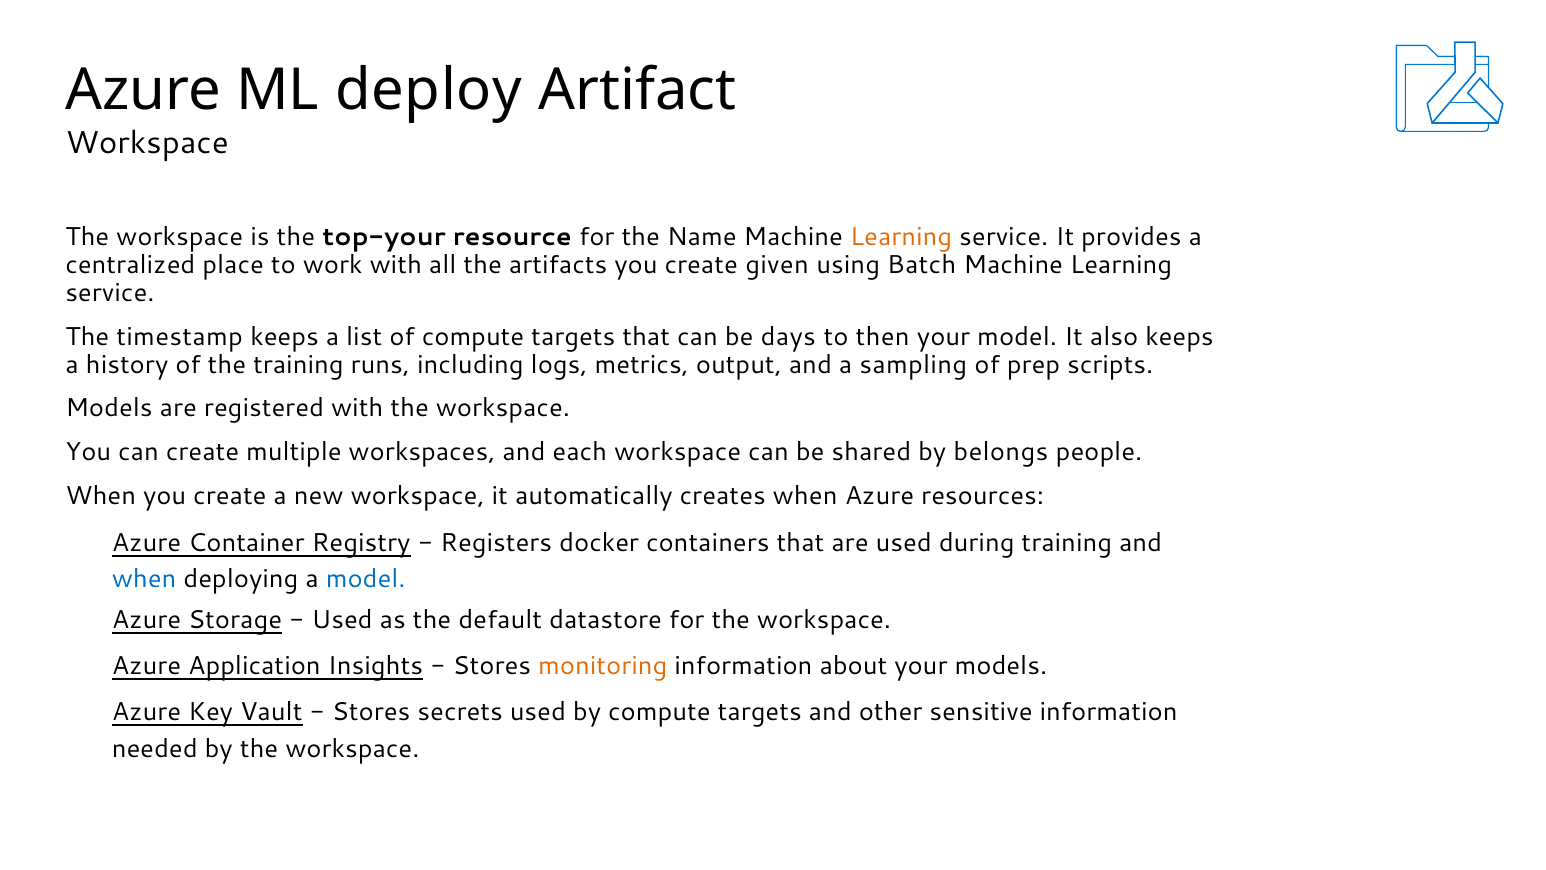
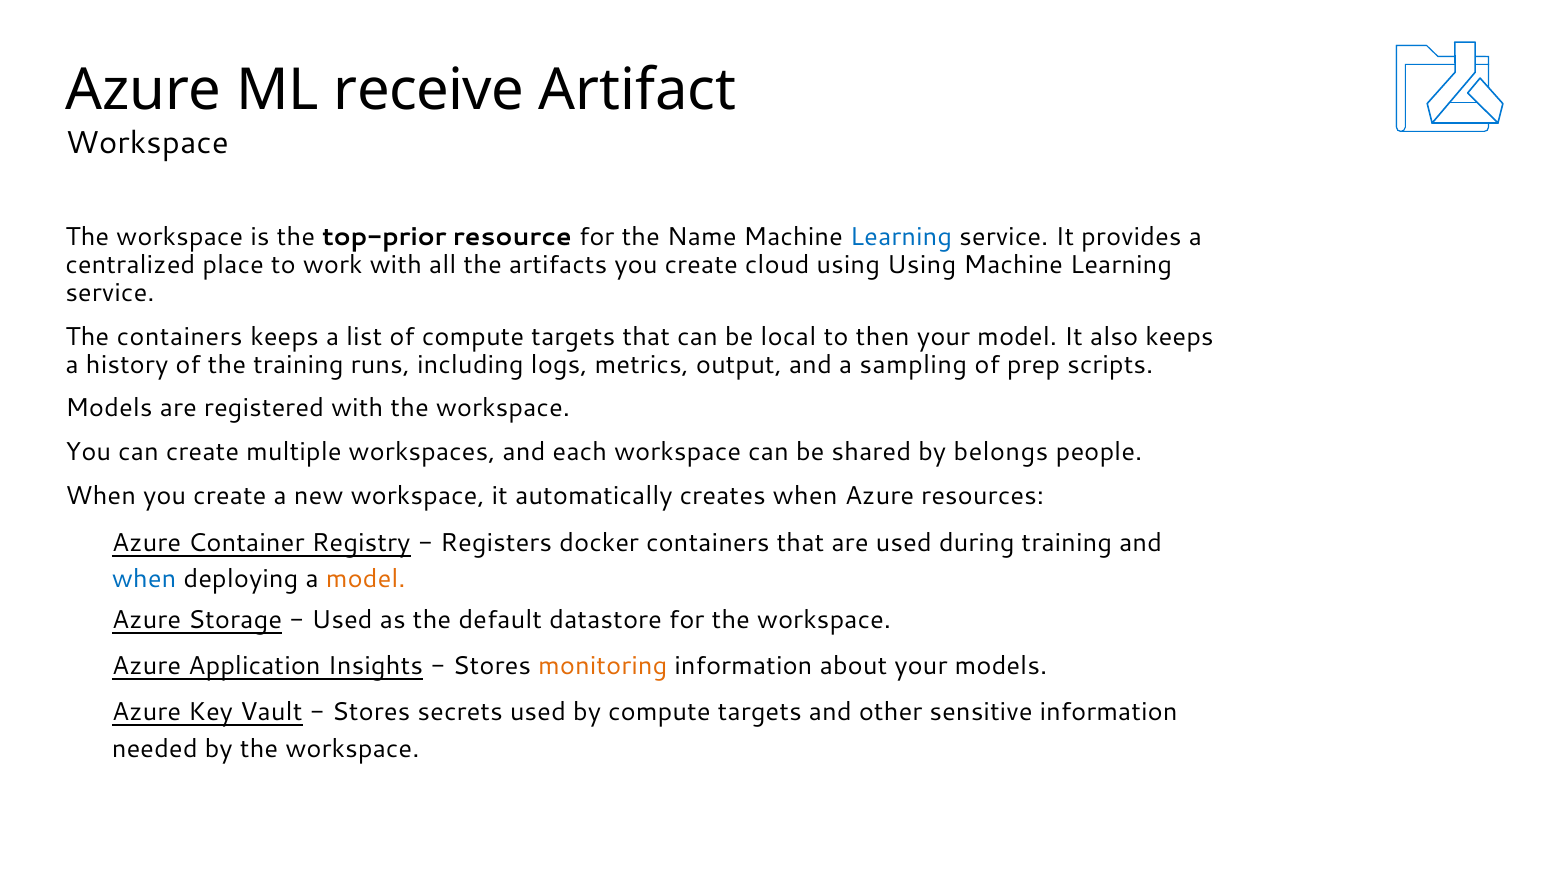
deploy: deploy -> receive (429, 90)
top-your: top-your -> top-prior (384, 237)
Learning colour: orange -> blue (901, 237)
given: given -> cloud (777, 265)
using Batch: Batch -> Using (922, 265)
The timestamp: timestamp -> containers (180, 337)
days: days -> local (788, 337)
model colour: blue -> orange (366, 579)
